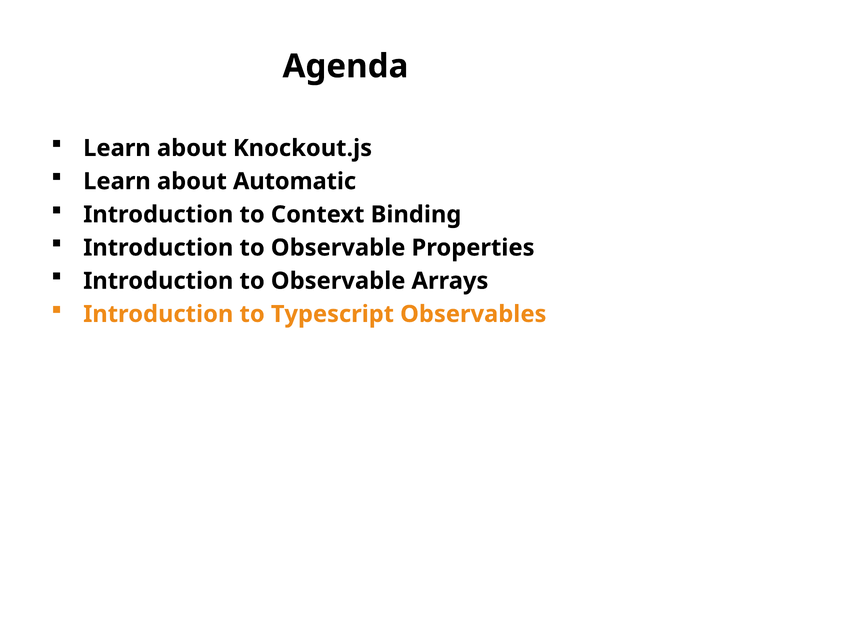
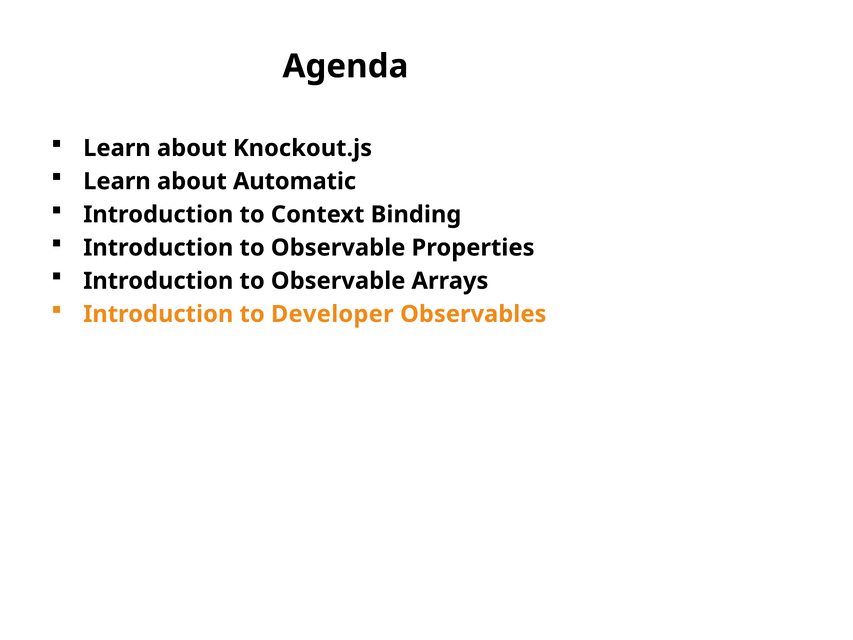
Typescript: Typescript -> Developer (332, 314)
